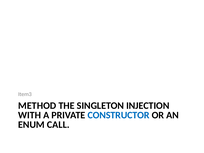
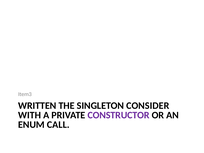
METHOD: METHOD -> WRITTEN (37, 106)
INJECTION: INJECTION -> CONSIDER (148, 106)
CONSTRUCTOR colour: blue -> purple (119, 115)
